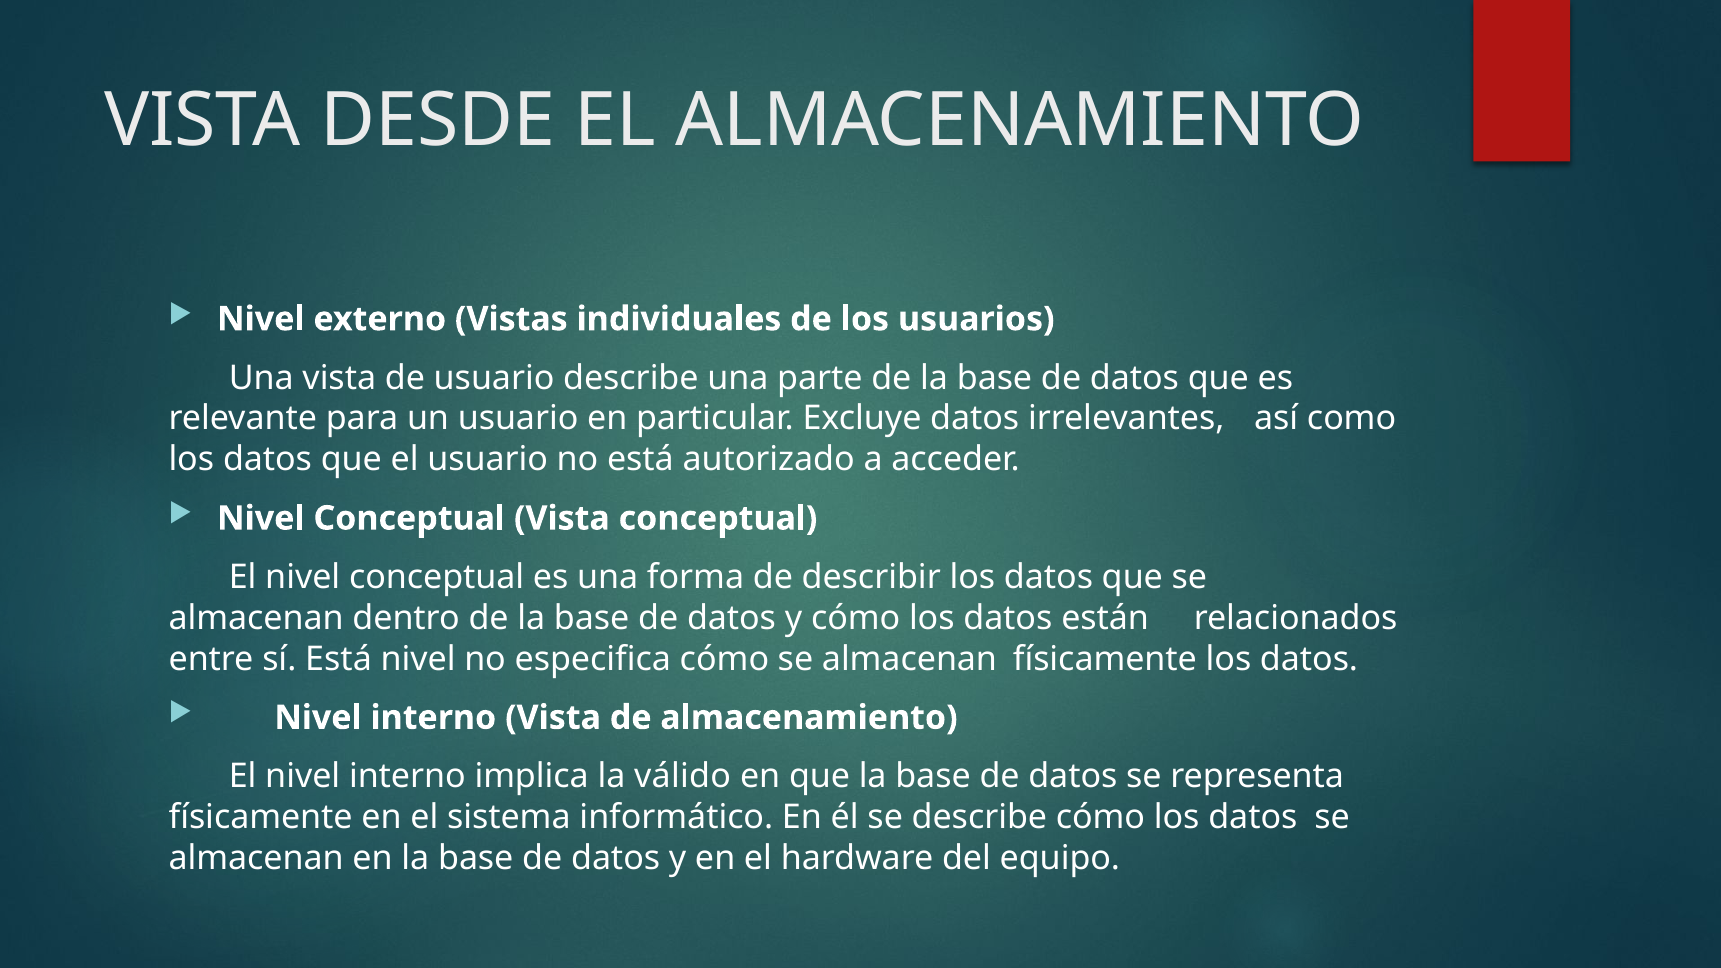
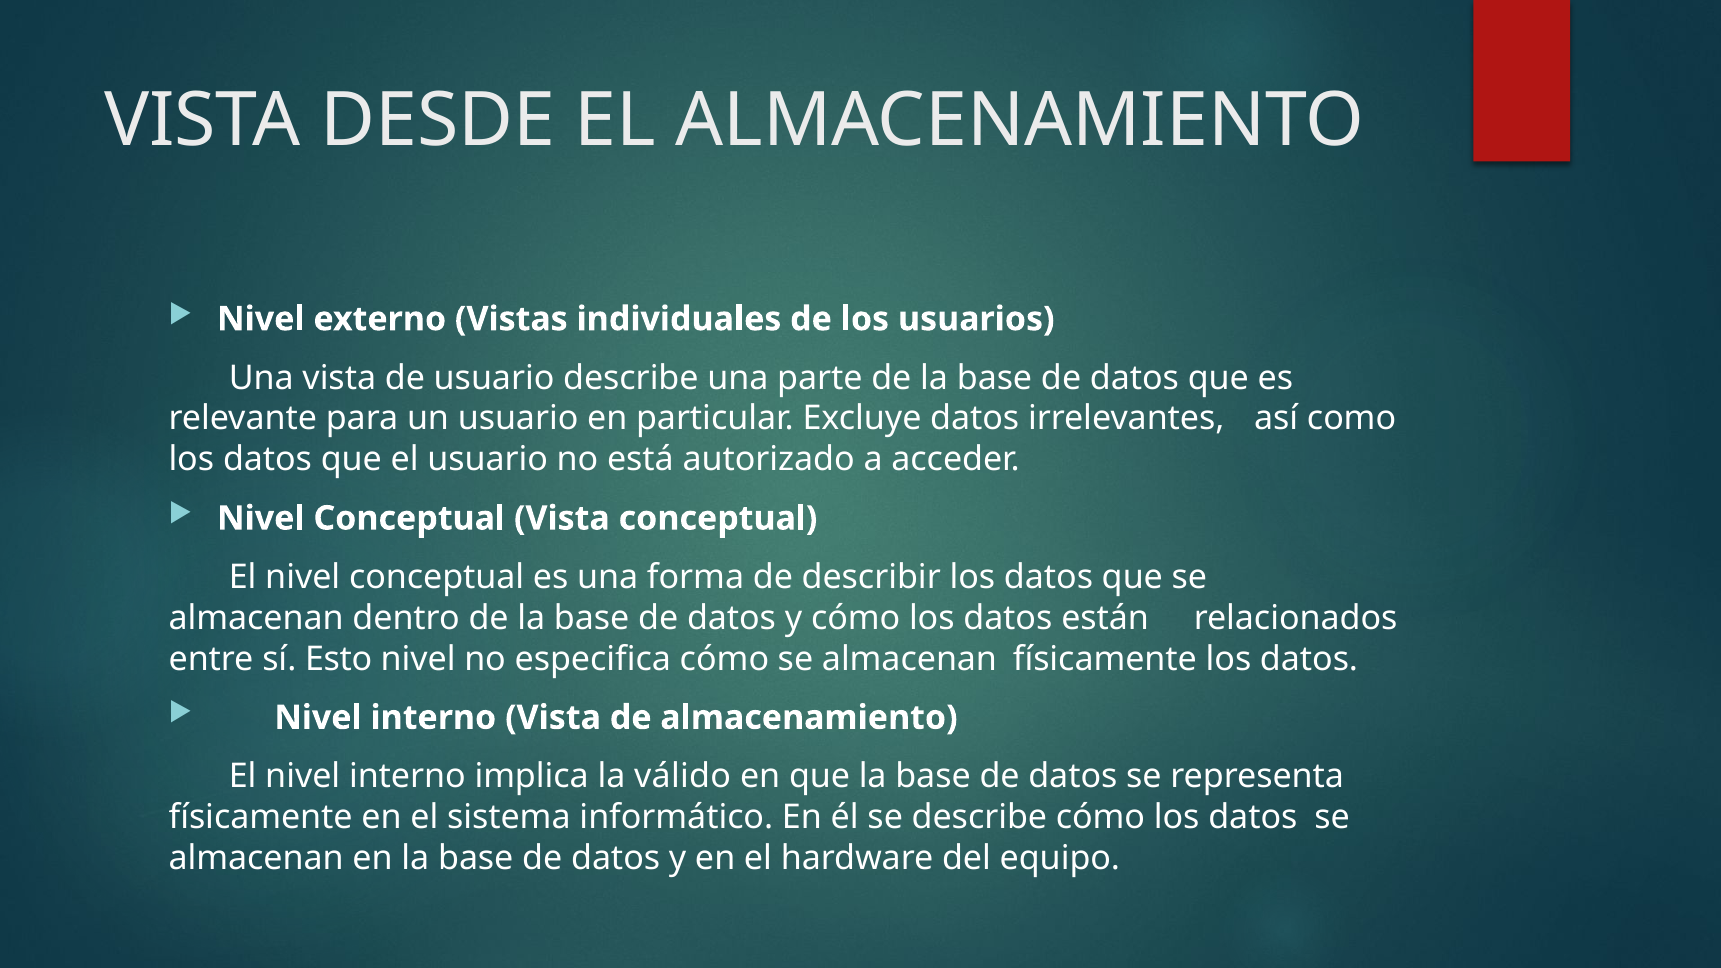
sí Está: Está -> Esto (339, 659)
